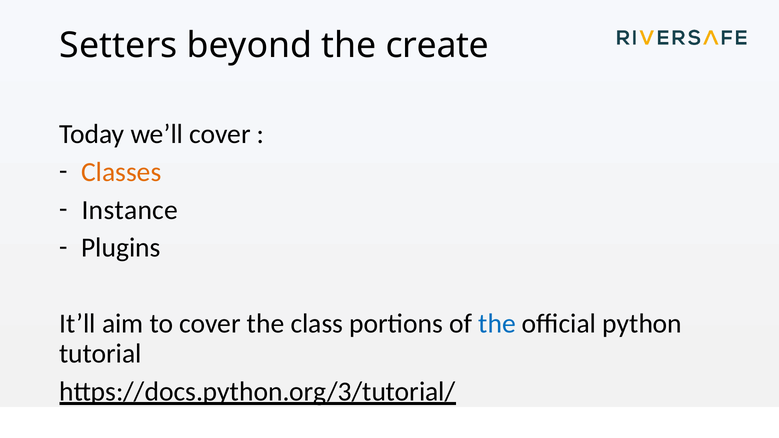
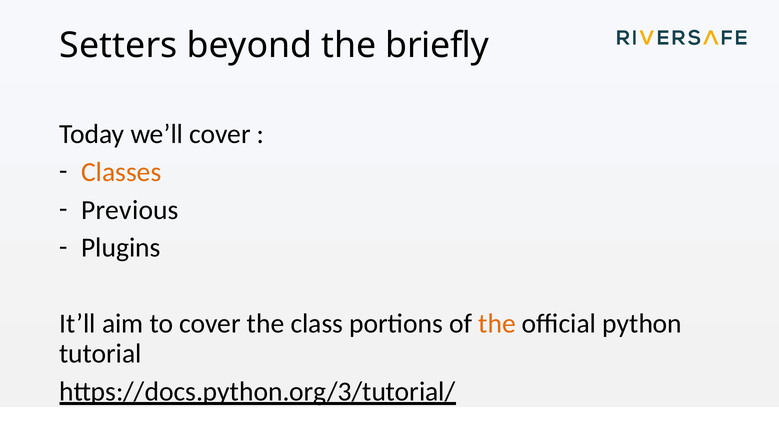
create: create -> briefly (437, 45)
Instance: Instance -> Previous (130, 210)
the colour: blue -> orange (497, 324)
